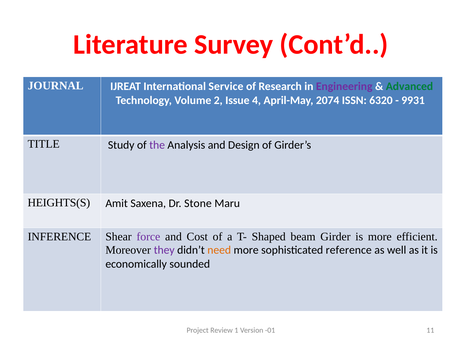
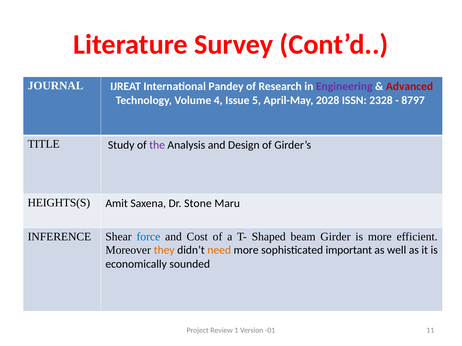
Service: Service -> Pandey (226, 86)
Advanced colour: green -> red (409, 86)
2: 2 -> 4 (218, 101)
4: 4 -> 5 (257, 101)
2074: 2074 -> 2028 (328, 101)
6320: 6320 -> 2328 (381, 101)
9931: 9931 -> 8797 (413, 101)
force colour: purple -> blue (148, 237)
they colour: purple -> orange (164, 250)
reference: reference -> important (349, 250)
